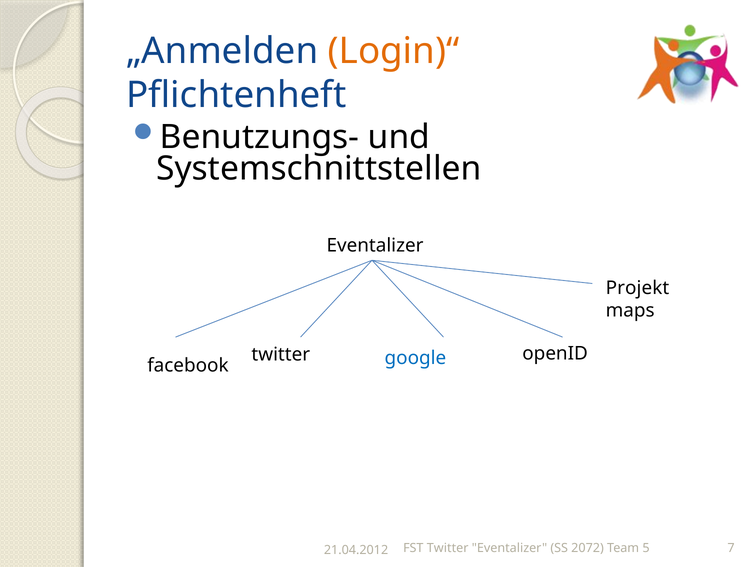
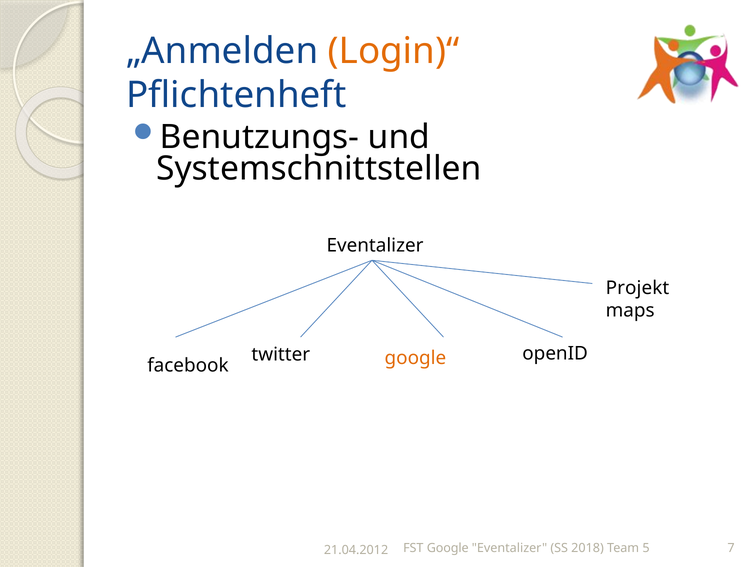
google colour: blue -> orange (415, 358)
FST Twitter: Twitter -> Google (448, 548)
2072: 2072 -> 2018 (588, 548)
